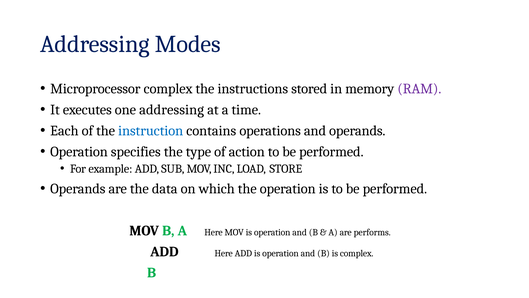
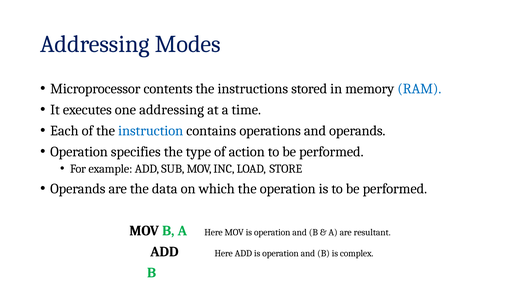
Microprocessor complex: complex -> contents (168, 89)
RAM colour: purple -> blue (419, 89)
performs: performs -> resultant (372, 232)
